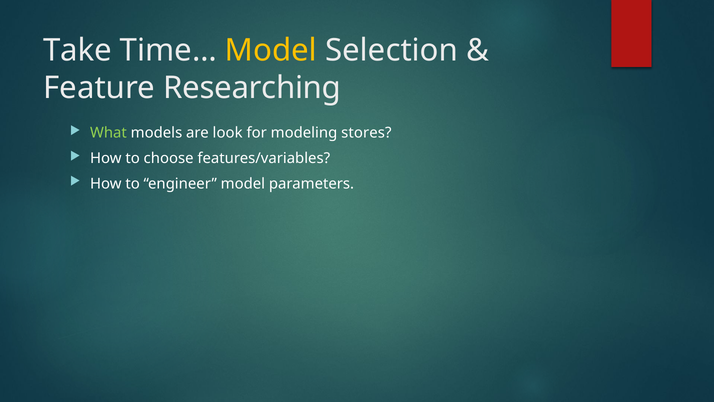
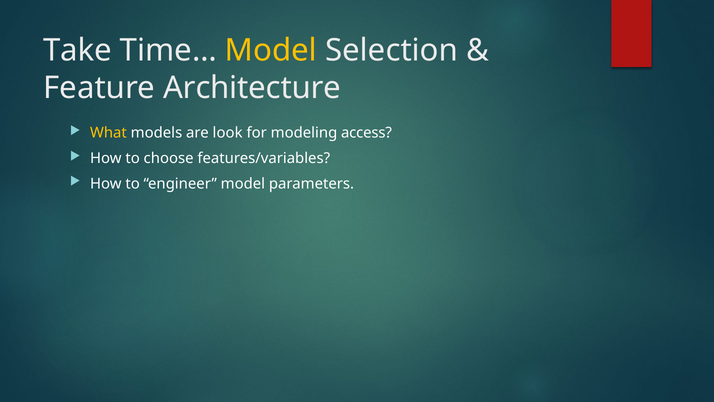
Researching: Researching -> Architecture (252, 88)
What colour: light green -> yellow (108, 133)
stores: stores -> access (366, 133)
